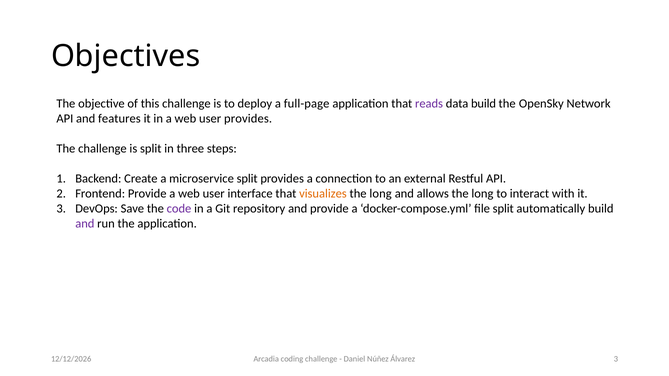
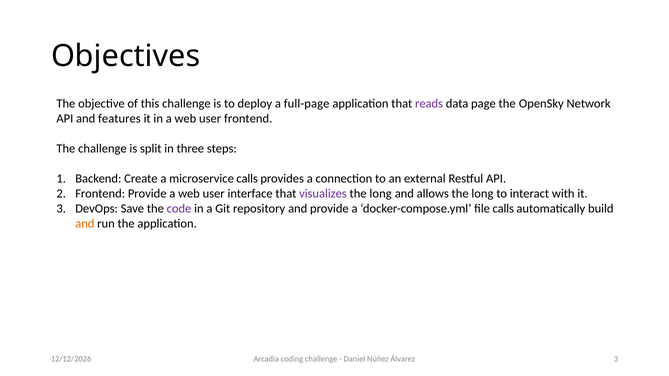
data build: build -> page (483, 104)
user provides: provides -> frontend (248, 119)
microservice split: split -> calls (247, 179)
visualizes colour: orange -> purple (323, 194)
file split: split -> calls (503, 209)
and colour: purple -> orange (85, 224)
